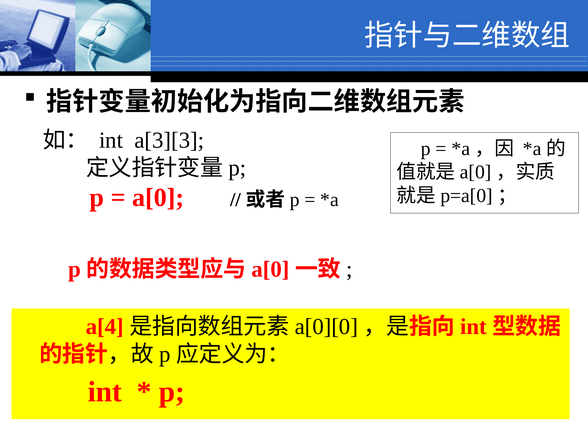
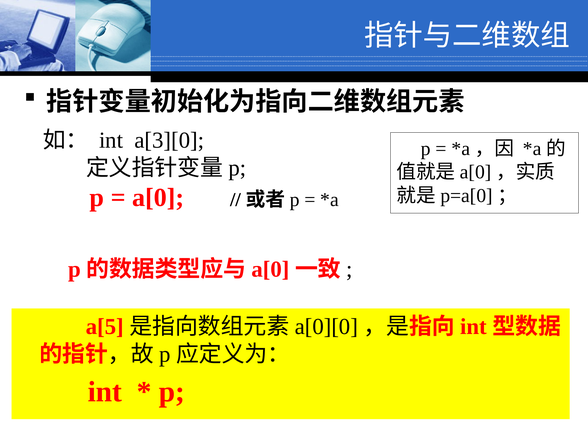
a[3][3: a[3][3 -> a[3][0 (169, 140)
a[4: a[4 -> a[5 (105, 327)
